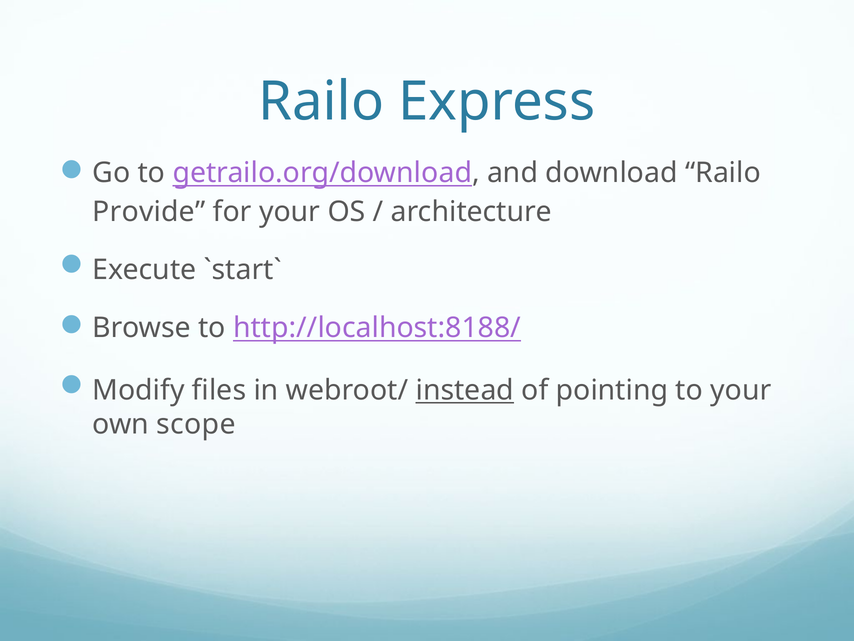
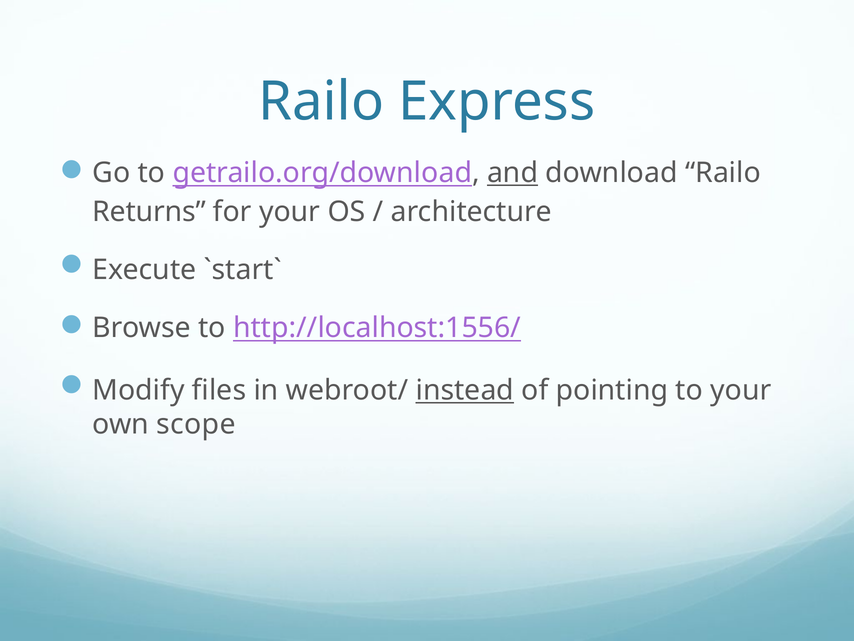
and underline: none -> present (513, 173)
Provide: Provide -> Returns (149, 212)
http://localhost:8188/: http://localhost:8188/ -> http://localhost:1556/ (377, 327)
